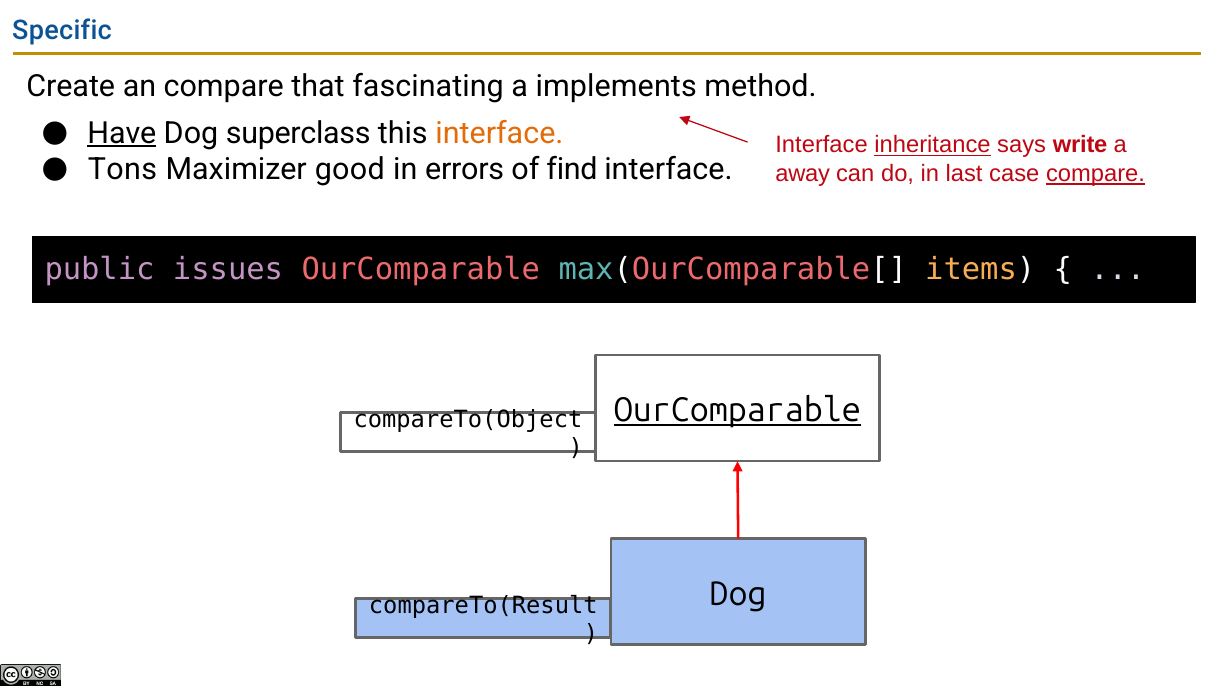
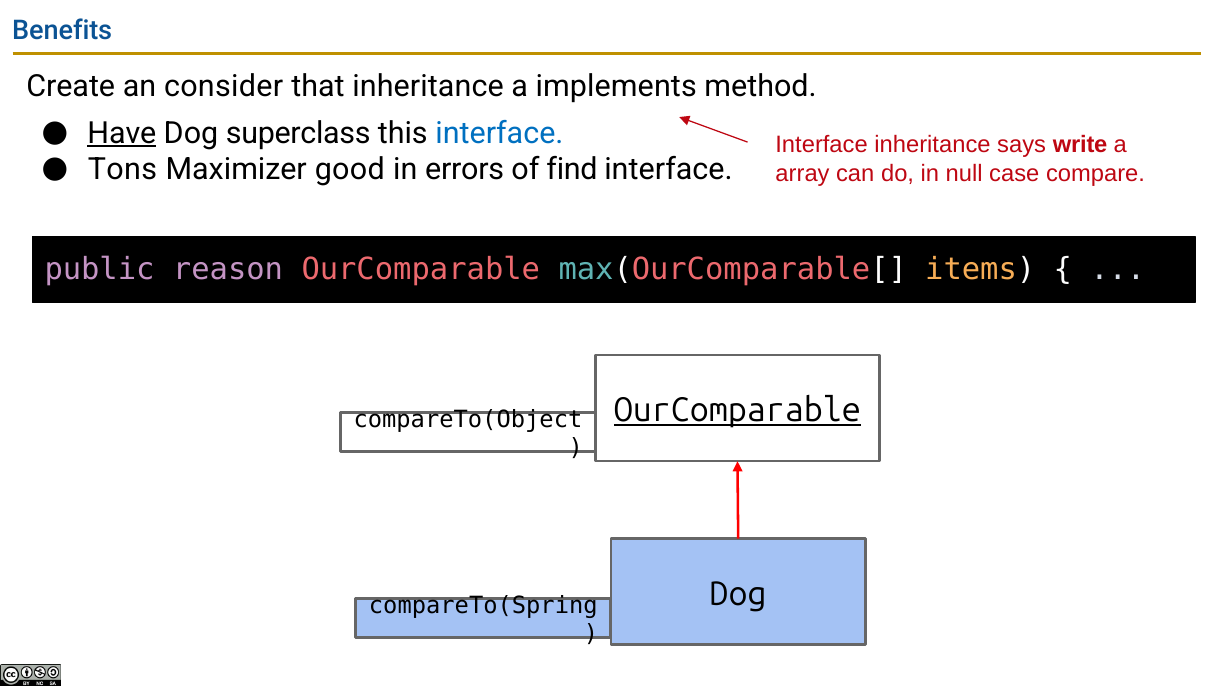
Specific: Specific -> Benefits (62, 30)
an compare: compare -> consider (224, 86)
that fascinating: fascinating -> inheritance (428, 86)
interface colour: orange -> blue (499, 133)
inheritance underline: present -> none (932, 145)
away: away -> array (803, 174)
last: last -> null (964, 174)
compare underline: present -> none (1096, 174)
issues: issues -> reason (228, 269)
compareTo(Result: compareTo(Result -> compareTo(Spring (483, 606)
